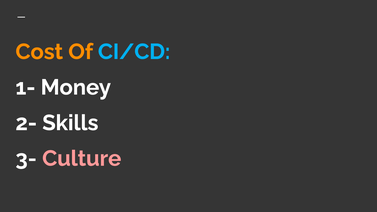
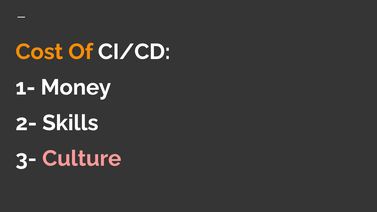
CI/CD colour: light blue -> white (134, 52)
